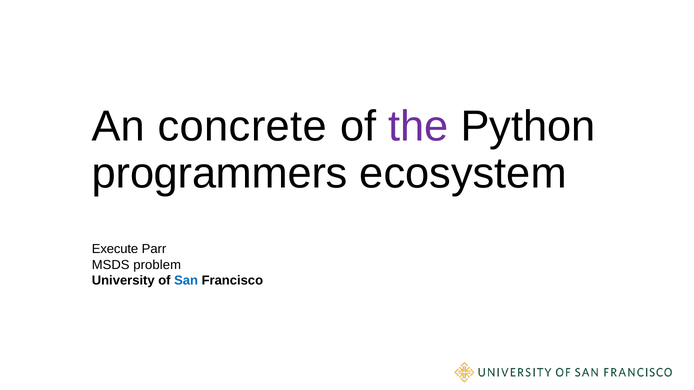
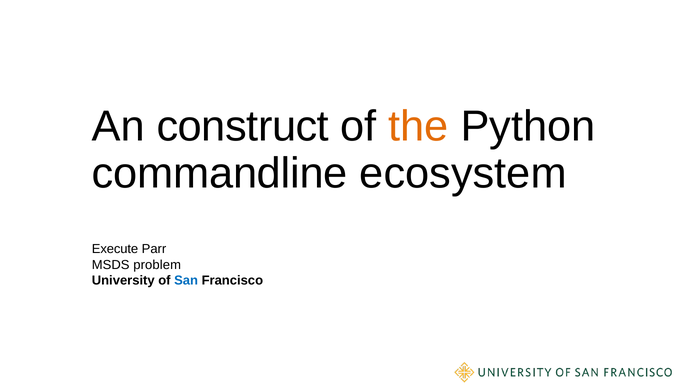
concrete: concrete -> construct (243, 127)
the colour: purple -> orange (418, 127)
programmers: programmers -> commandline (220, 173)
